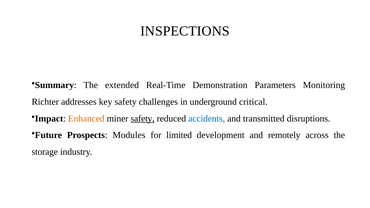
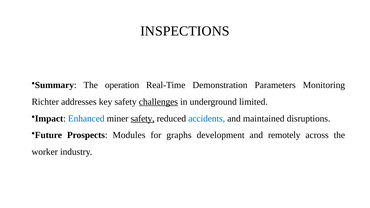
extended: extended -> operation (122, 85)
challenges underline: none -> present (158, 102)
critical: critical -> limited (253, 102)
Enhanced colour: orange -> blue (86, 119)
transmitted: transmitted -> maintained (264, 119)
limited: limited -> graphs (179, 135)
storage: storage -> worker (45, 152)
